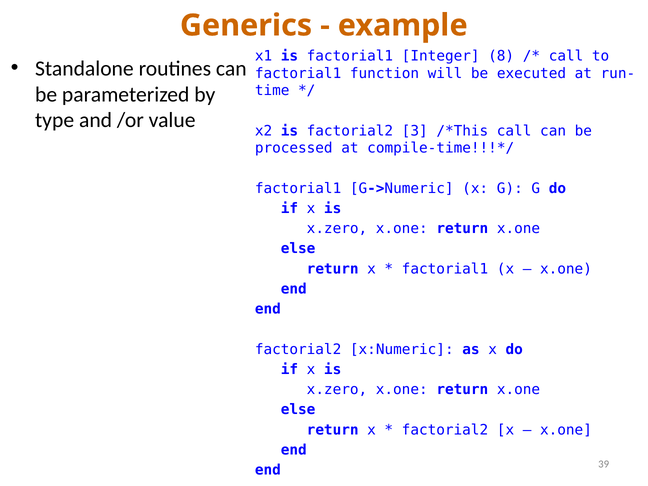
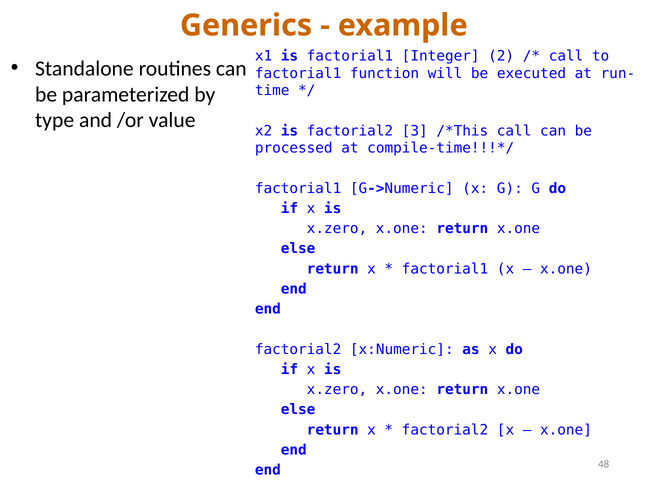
8: 8 -> 2 (501, 56)
39: 39 -> 48 (604, 464)
